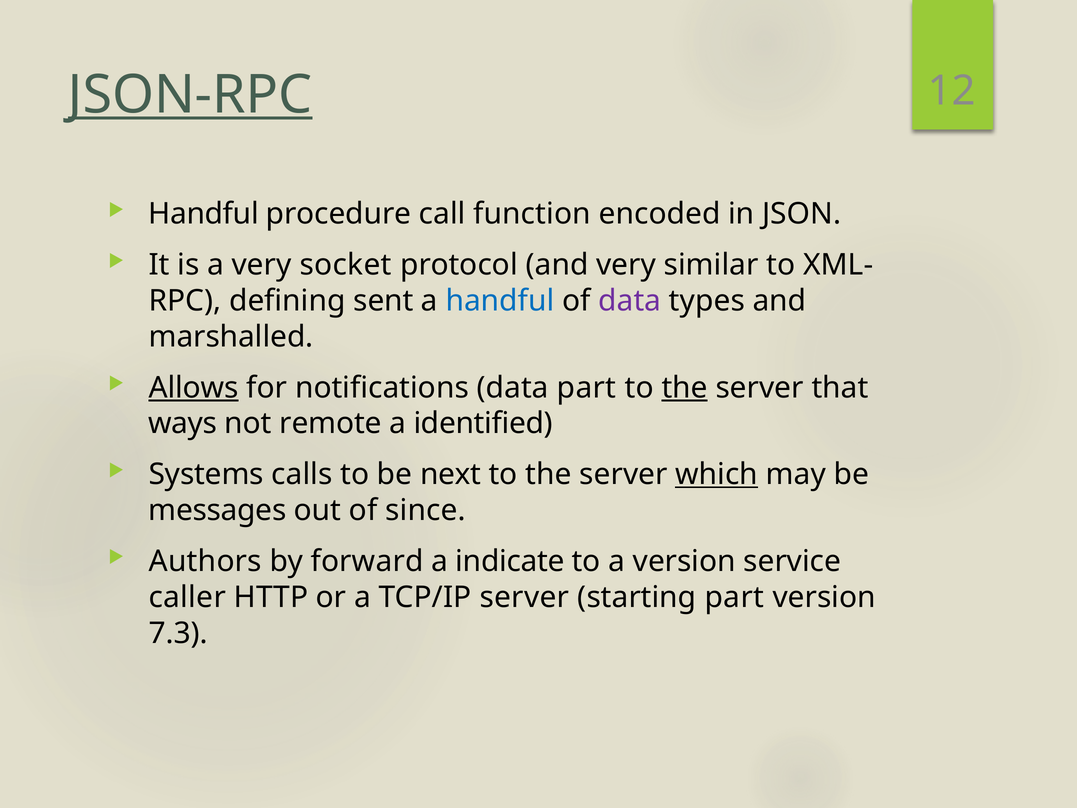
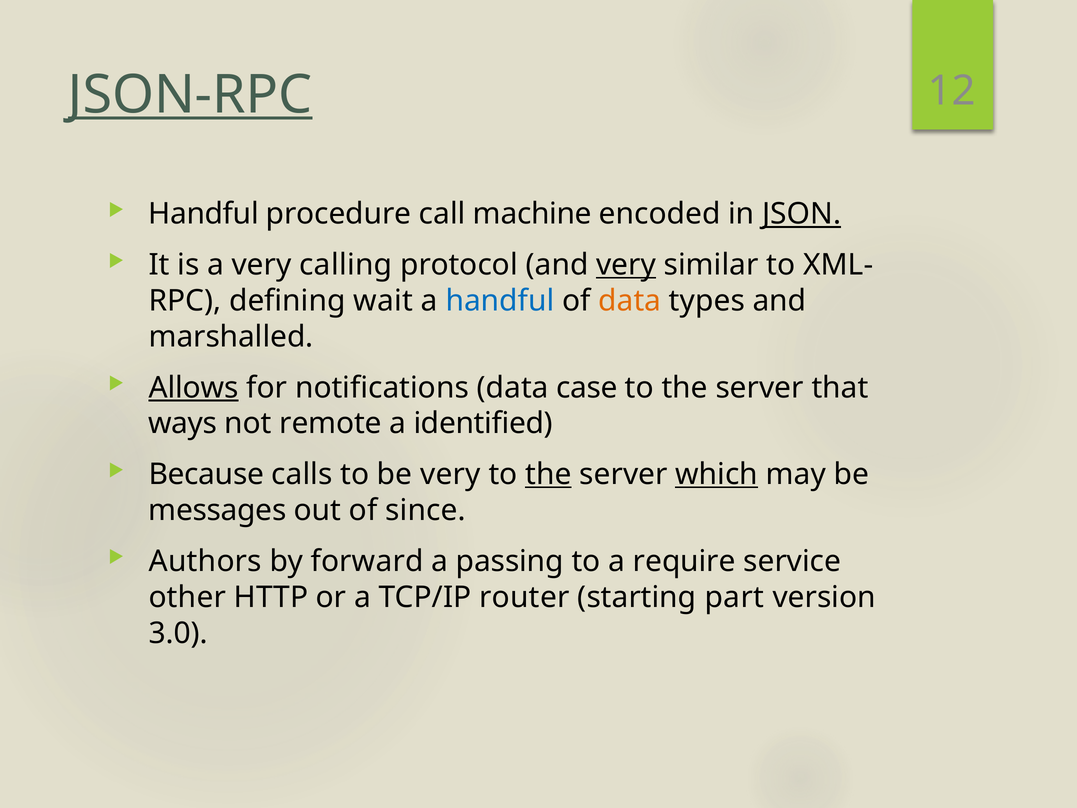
function: function -> machine (532, 214)
JSON underline: none -> present (802, 214)
socket: socket -> calling (346, 265)
very underline: none -> present (626, 265)
sent: sent -> wait (383, 301)
data colour: purple -> orange (630, 301)
data part: part -> case (587, 388)
the underline: present -> none (685, 388)
Systems: Systems -> Because (206, 474)
be next: next -> very (450, 474)
the underline: none -> present (548, 474)
indicate: indicate -> passing (510, 561)
a version: version -> require (684, 561)
caller: caller -> other (187, 597)
TCP/IP server: server -> router (524, 597)
7.3: 7.3 -> 3.0 (178, 633)
